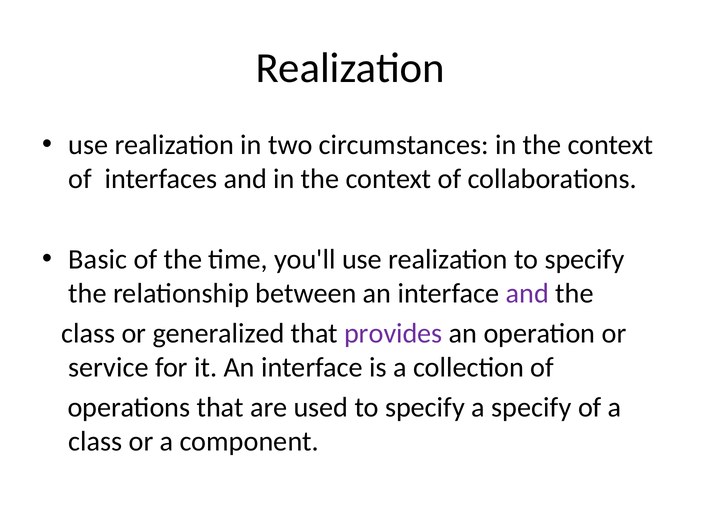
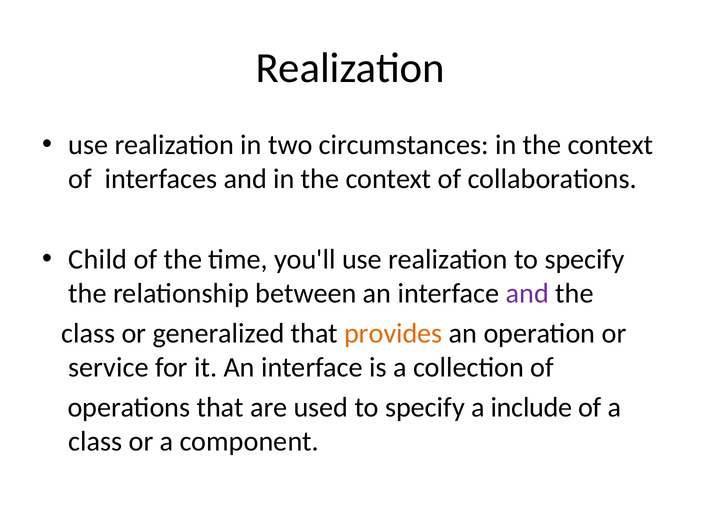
Basic: Basic -> Child (98, 259)
provides colour: purple -> orange (393, 333)
a specify: specify -> include (532, 407)
